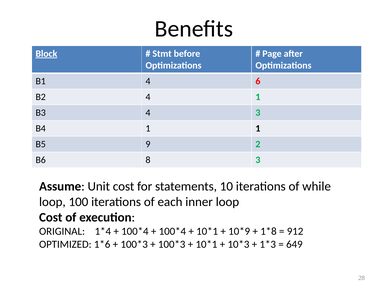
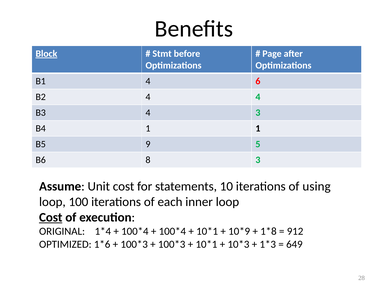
4 1: 1 -> 4 (258, 97)
2: 2 -> 5 (258, 144)
while: while -> using (317, 186)
Cost underline: none -> present (51, 217)
